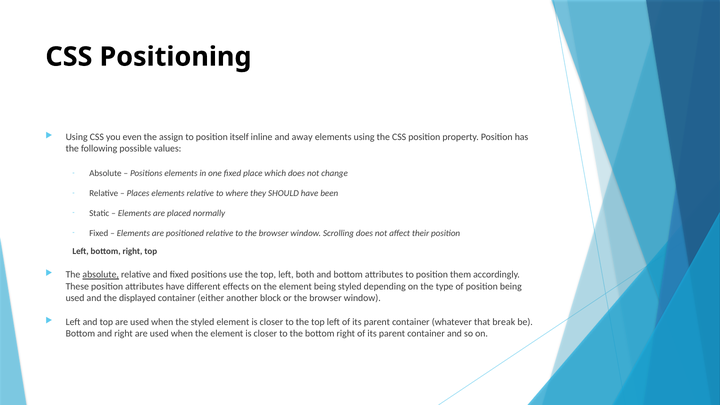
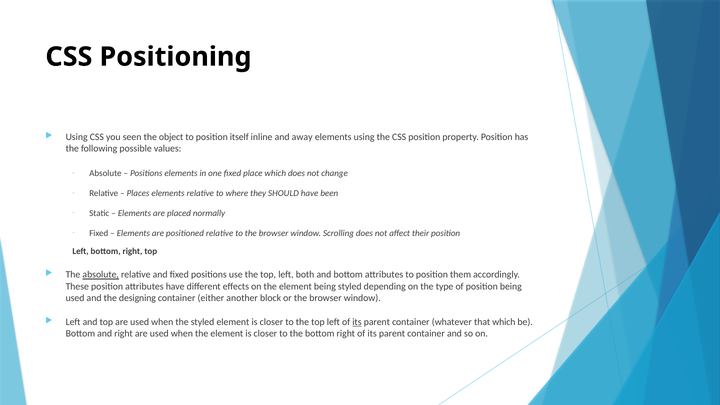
even: even -> seen (132, 137)
assign: assign -> object (171, 137)
displayed: displayed -> designing (137, 298)
its underline: none -> present (357, 322)
that break: break -> which (504, 322)
